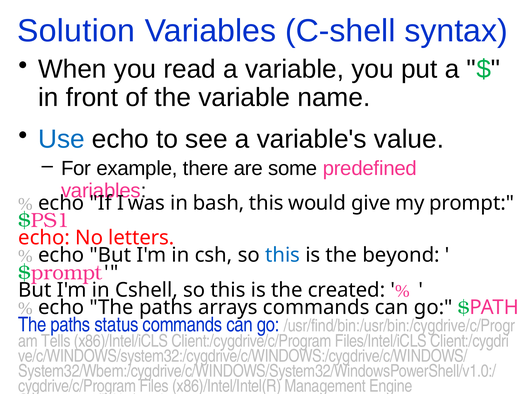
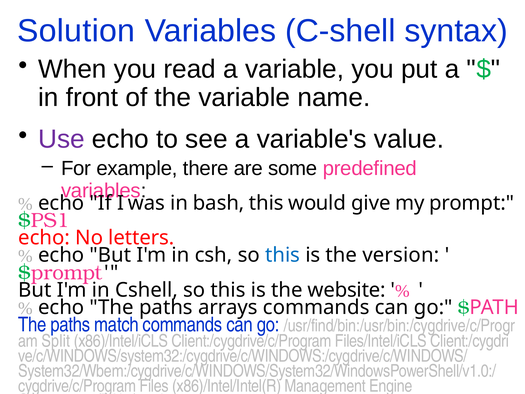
Use colour: blue -> purple (61, 139)
beyond: beyond -> version (401, 255)
created: created -> website (347, 290)
status: status -> match (117, 325)
Tells: Tells -> Split (56, 341)
